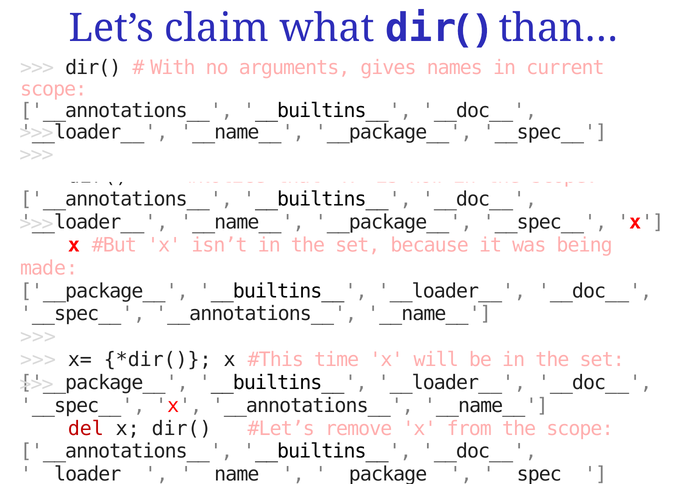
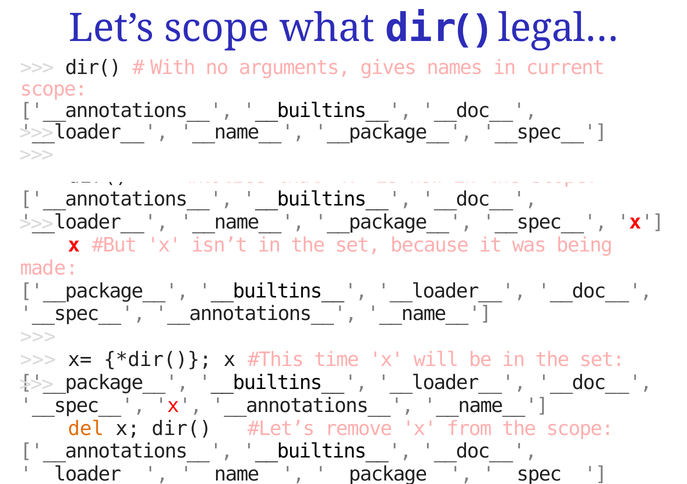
Let’s claim: claim -> scope (217, 28)
than…: than… -> legal… (559, 28)
del colour: red -> orange (86, 429)
